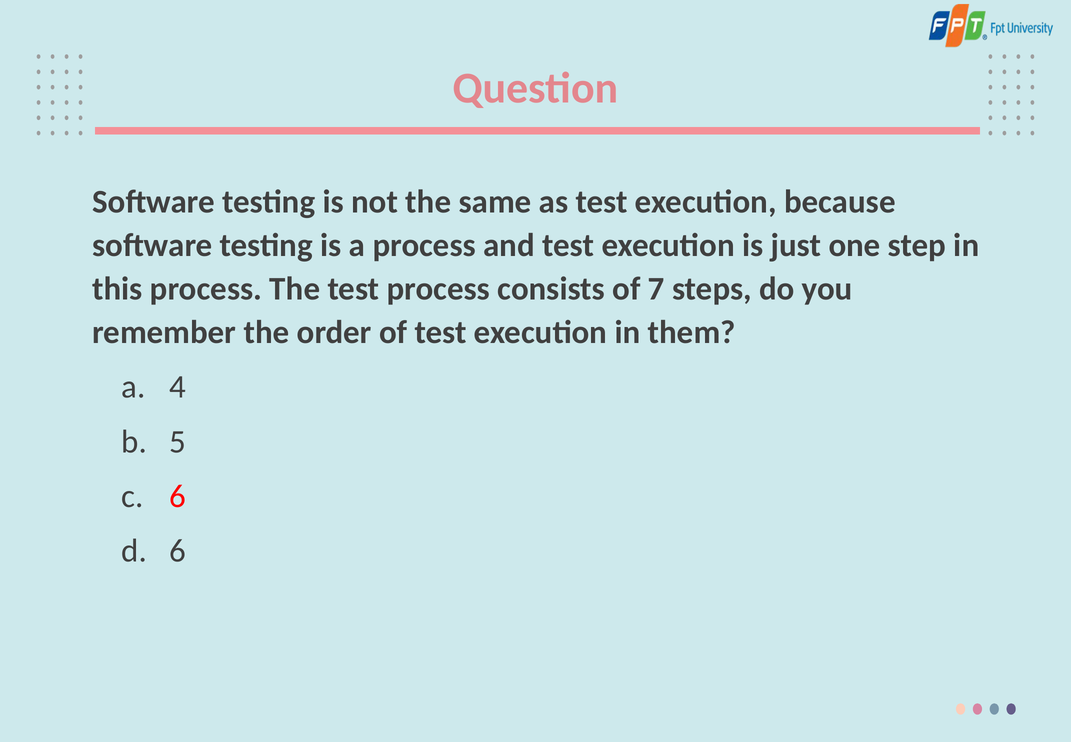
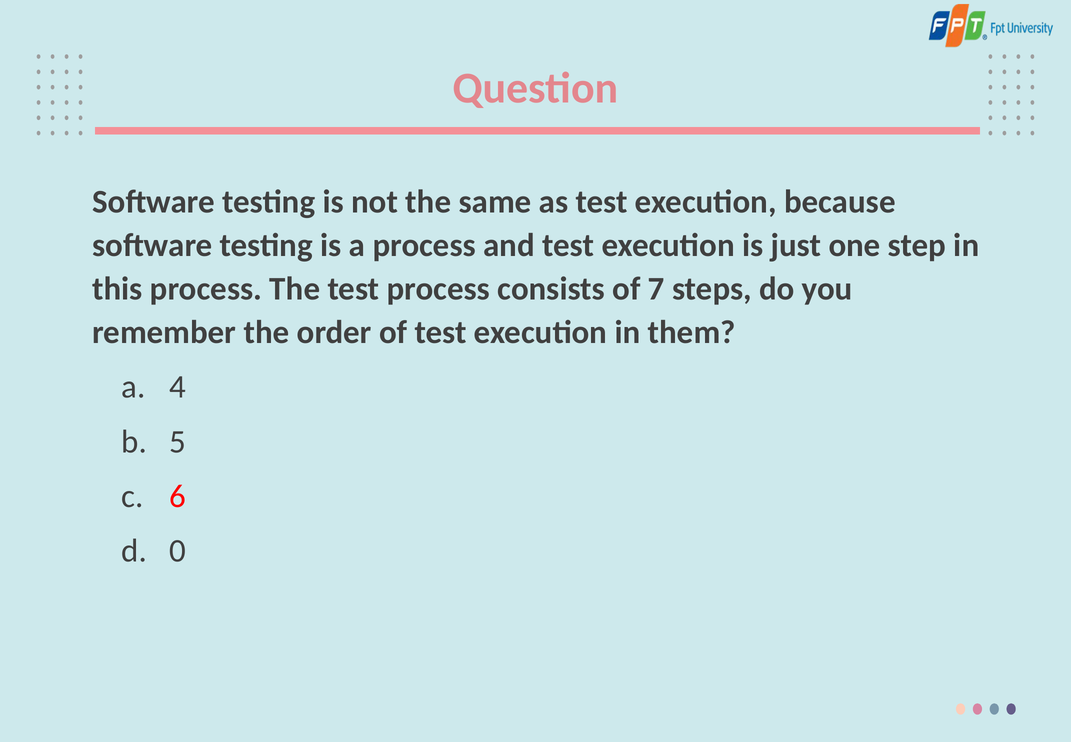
6: 6 -> 0 (178, 551)
